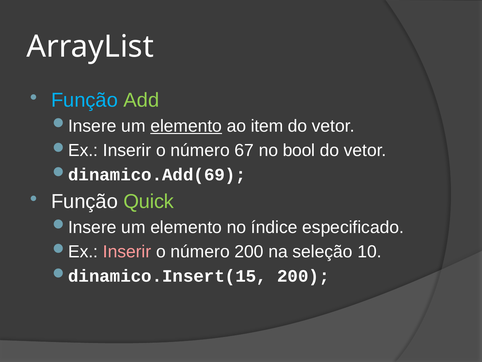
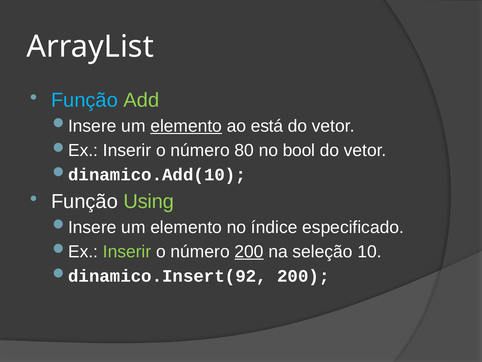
item: item -> está (267, 126)
67: 67 -> 80 (244, 150)
dinamico.Add(69: dinamico.Add(69 -> dinamico.Add(10 (157, 175)
Quick: Quick -> Using (149, 201)
Inserir colour: pink -> light green (127, 251)
200 underline: none -> present (249, 251)
dinamico.Insert(15: dinamico.Insert(15 -> dinamico.Insert(92 (167, 276)
